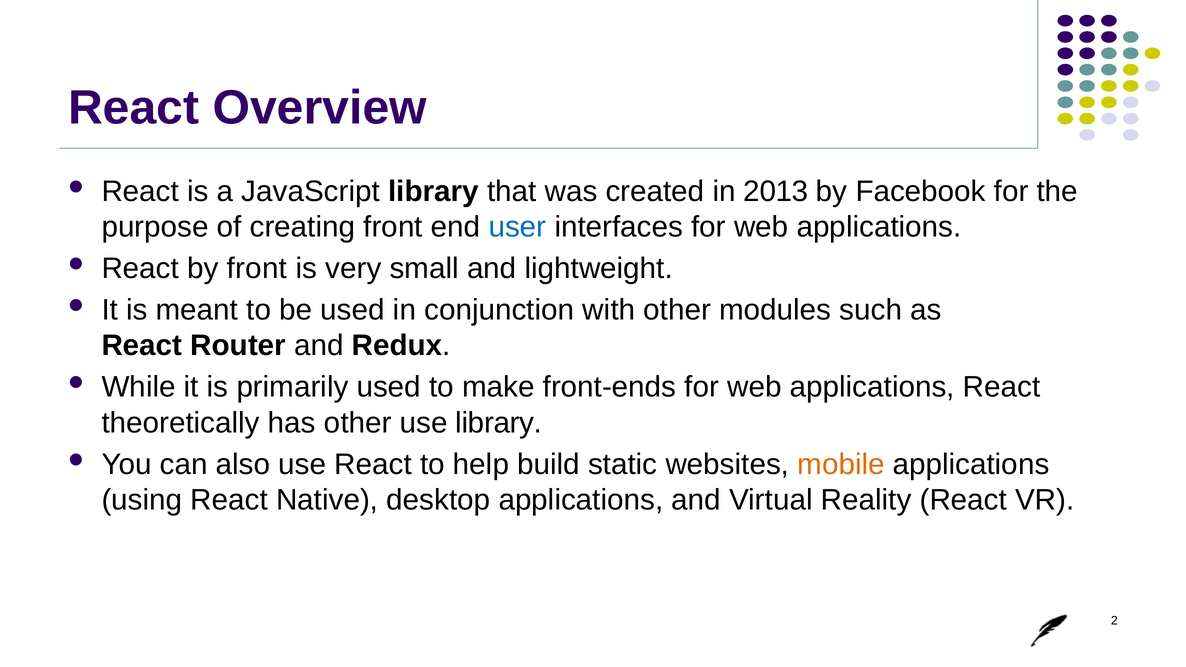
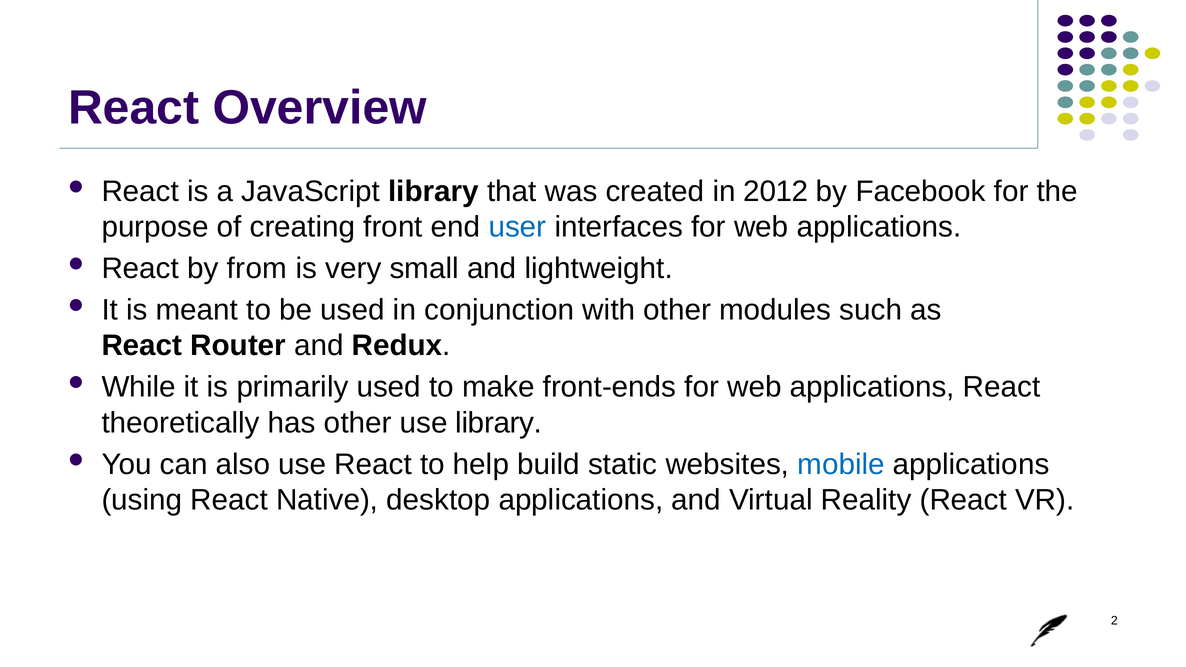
2013: 2013 -> 2012 (776, 192)
by front: front -> from (257, 269)
mobile colour: orange -> blue (841, 464)
